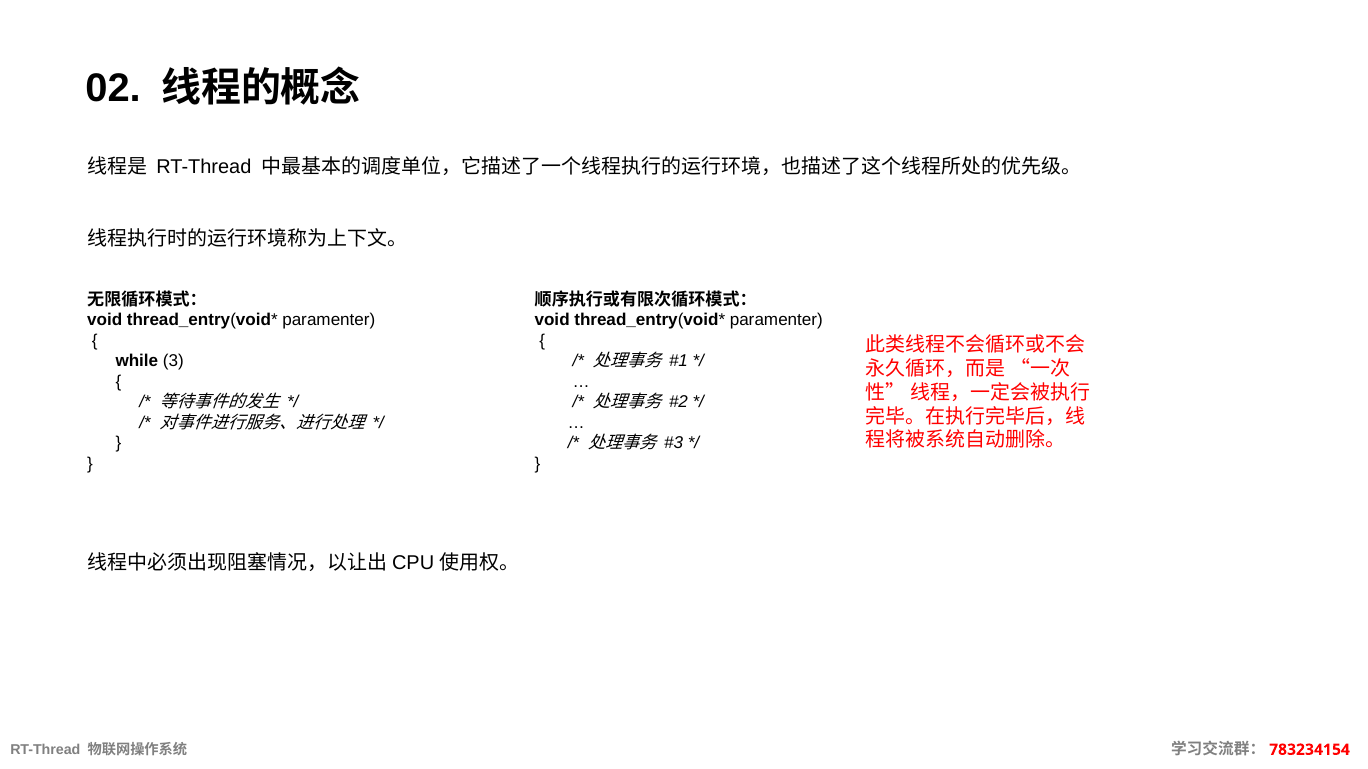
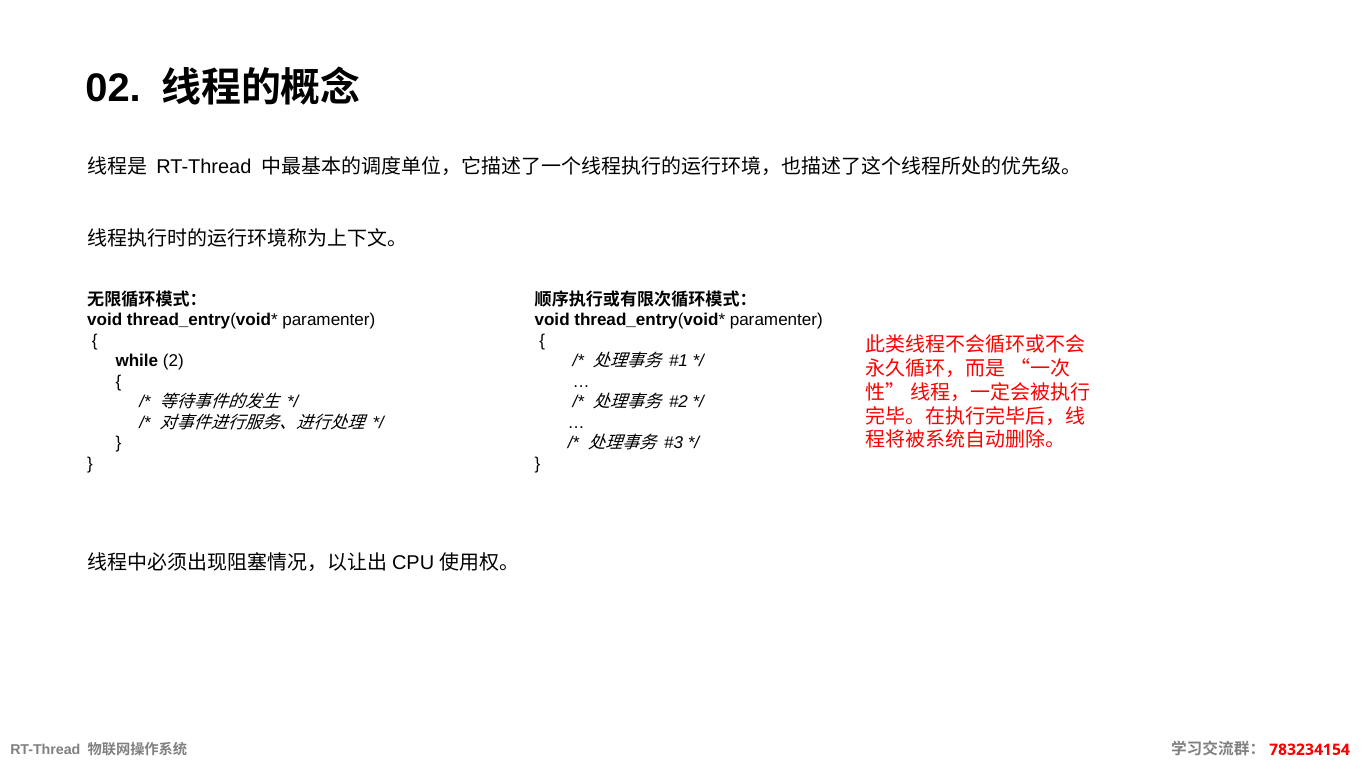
3: 3 -> 2 (173, 361)
